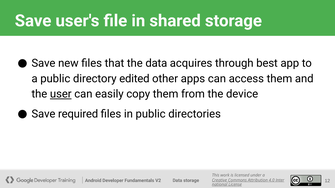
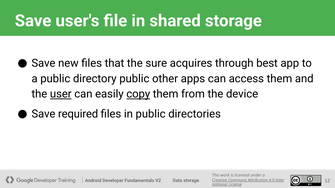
the data: data -> sure (156, 63)
directory edited: edited -> public (134, 79)
copy underline: none -> present (138, 94)
